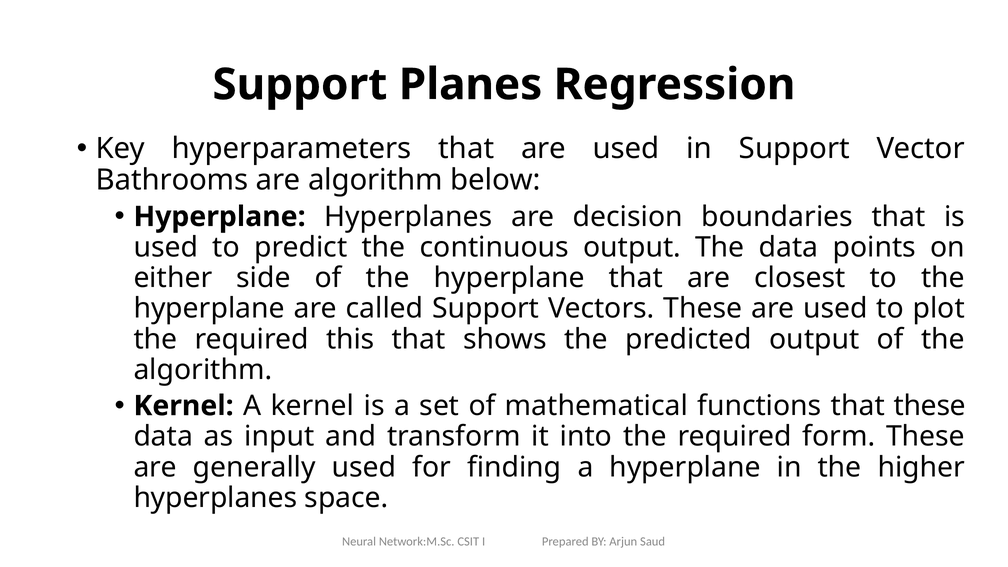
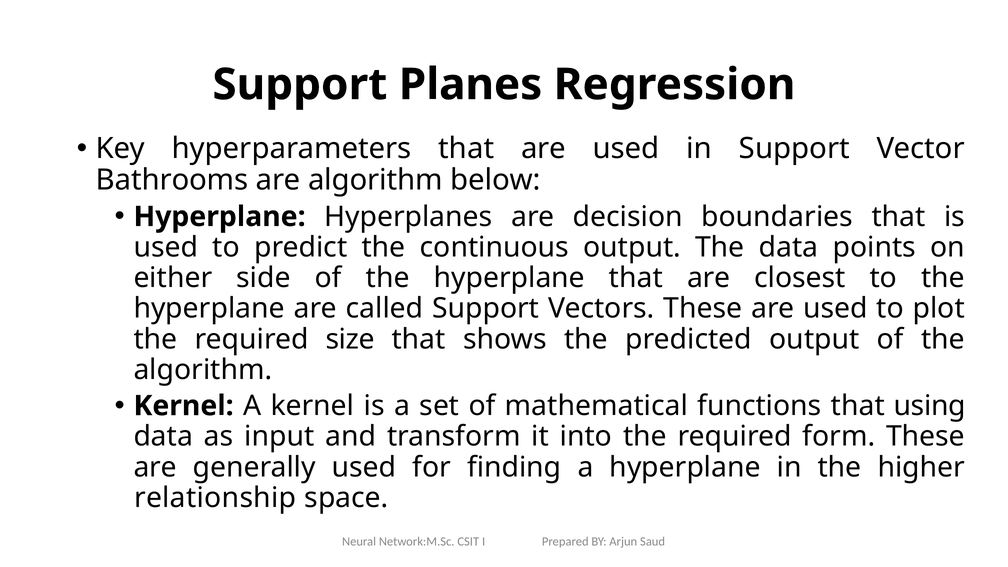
this: this -> size (350, 339)
that these: these -> using (930, 406)
hyperplanes: hyperplanes -> relationship (215, 498)
